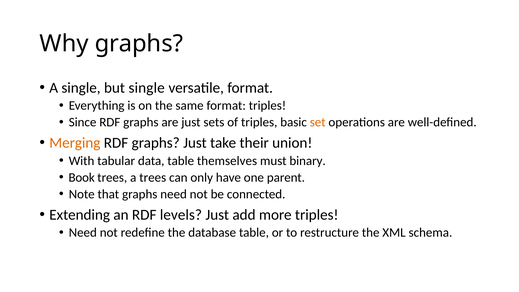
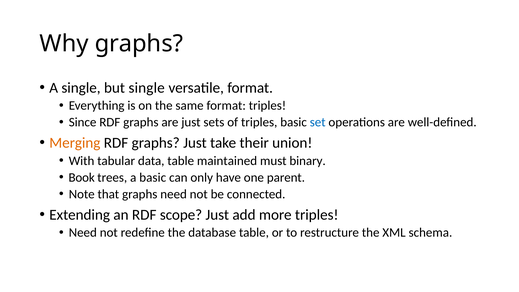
set colour: orange -> blue (318, 122)
themselves: themselves -> maintained (227, 161)
a trees: trees -> basic (153, 177)
levels: levels -> scope (181, 215)
